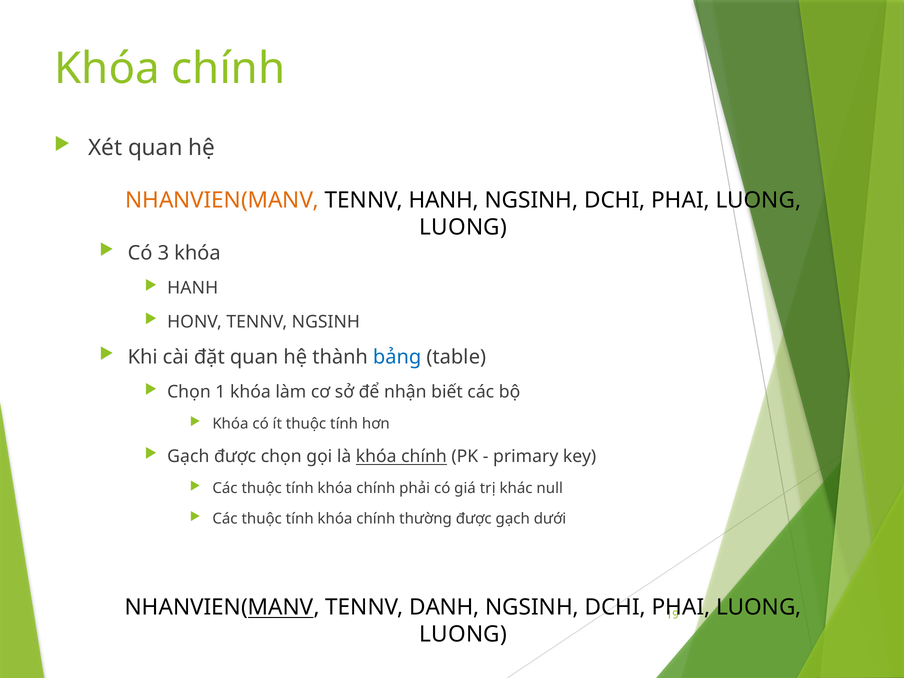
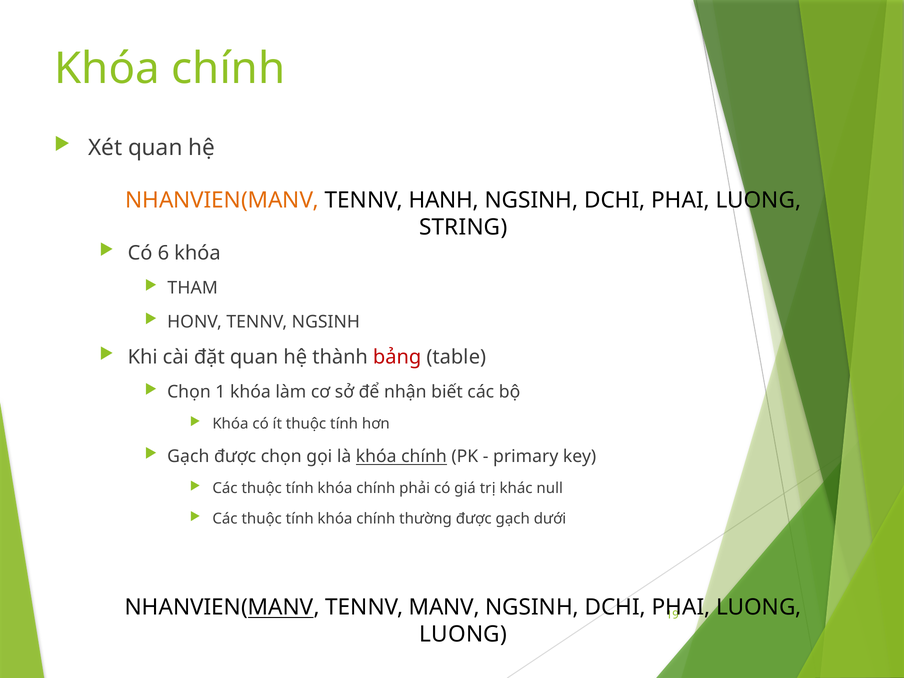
LUONG: LUONG -> STRING (463, 227)
3: 3 -> 6 (163, 253)
HANH: HANH -> THAM (193, 288)
bảng colour: blue -> red (397, 357)
DANH: DANH -> MANV (444, 607)
